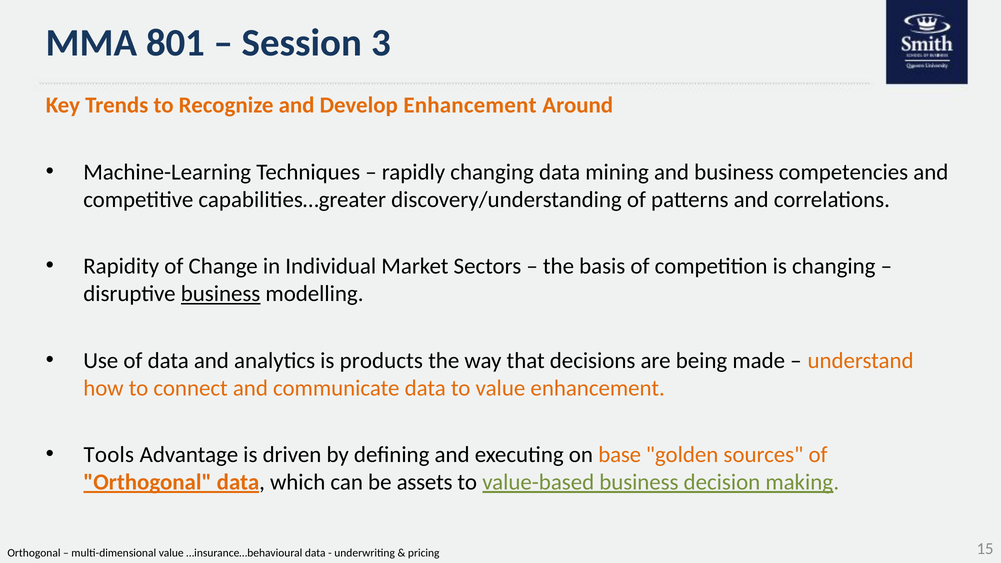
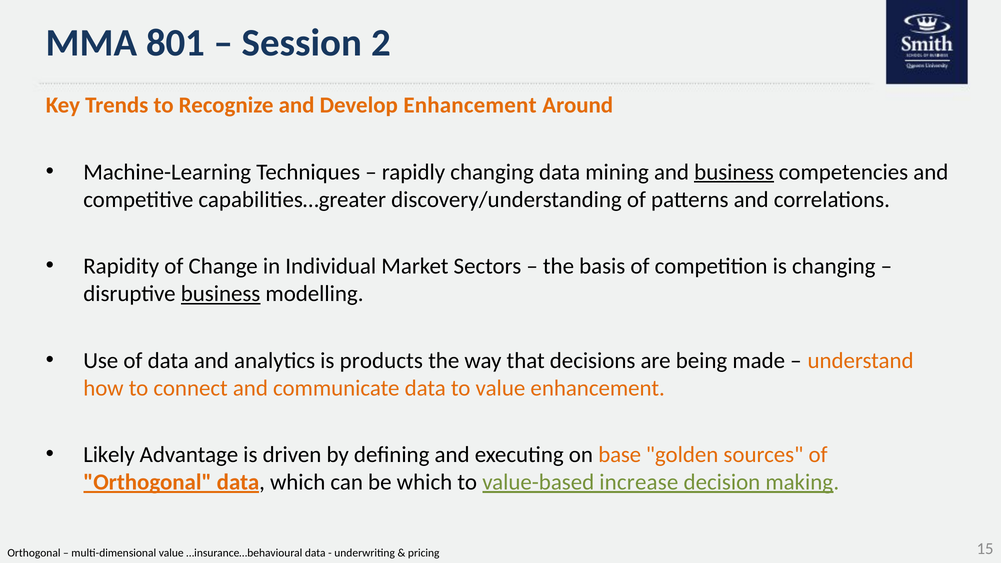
3: 3 -> 2 (381, 43)
business underline: none -> present (734, 172)
Tools: Tools -> Likely (109, 455)
be assets: assets -> which (424, 482)
value-based business: business -> increase (639, 482)
